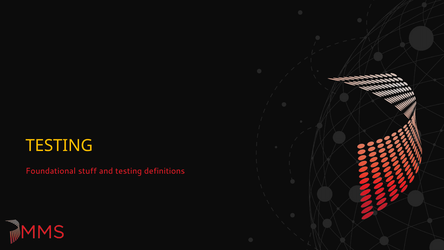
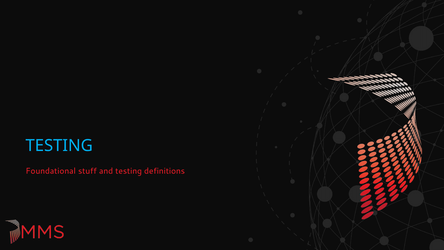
TESTING colour: yellow -> light blue (59, 146)
